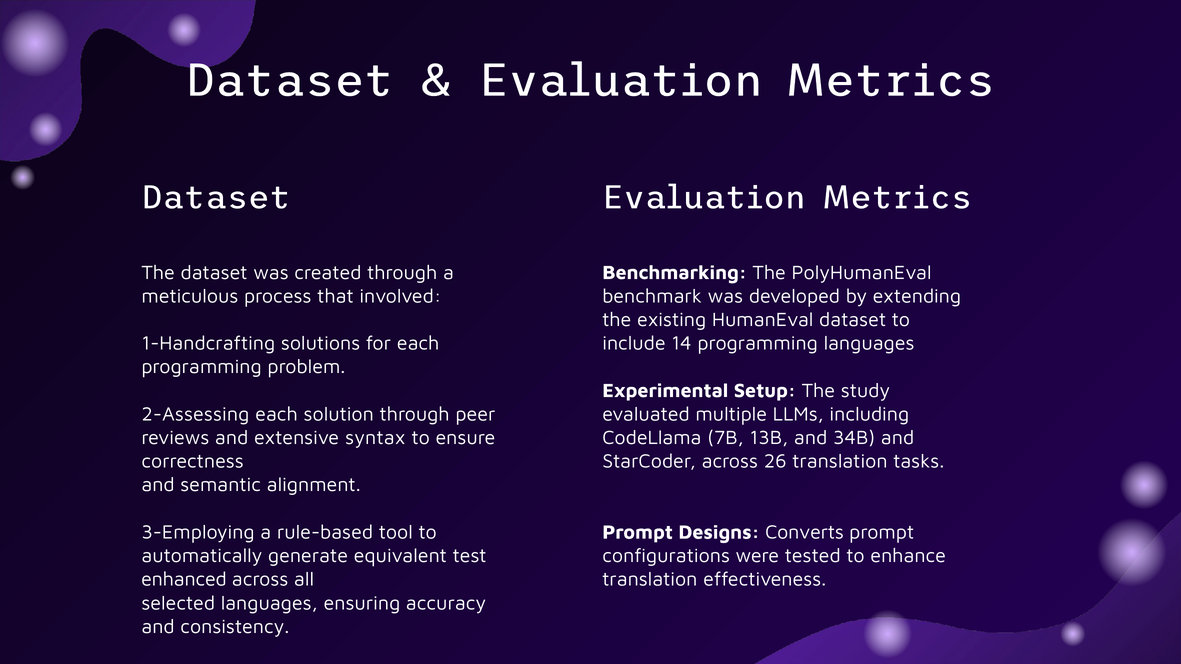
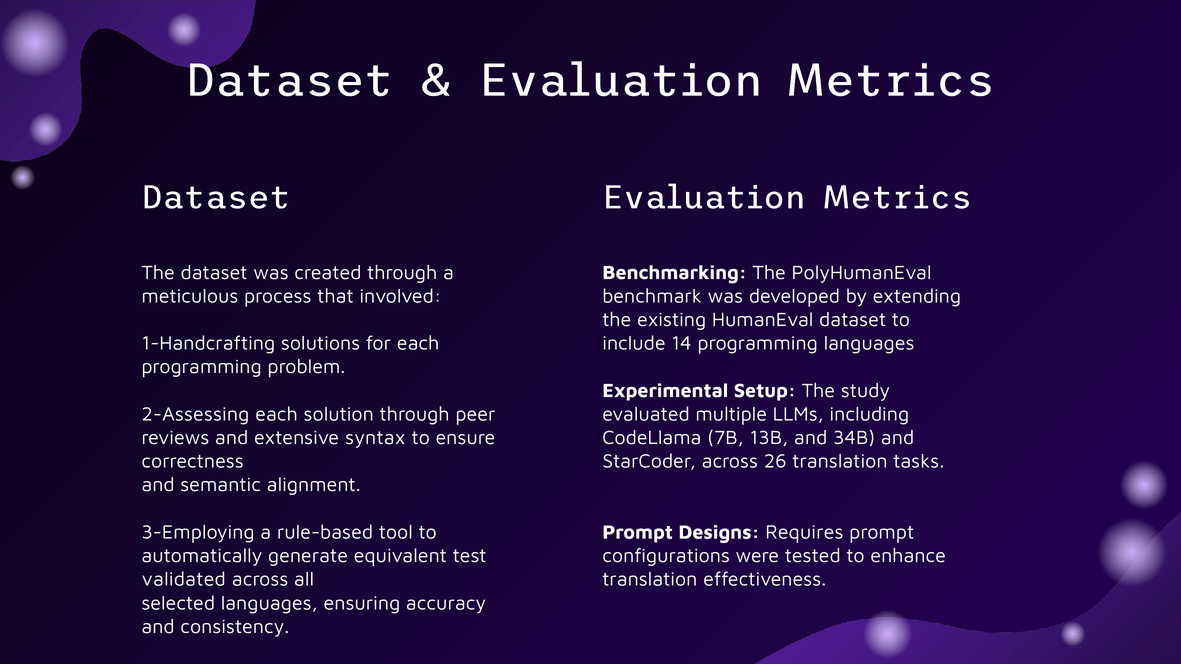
Converts: Converts -> Requires (804, 532)
enhanced: enhanced -> validated (184, 580)
